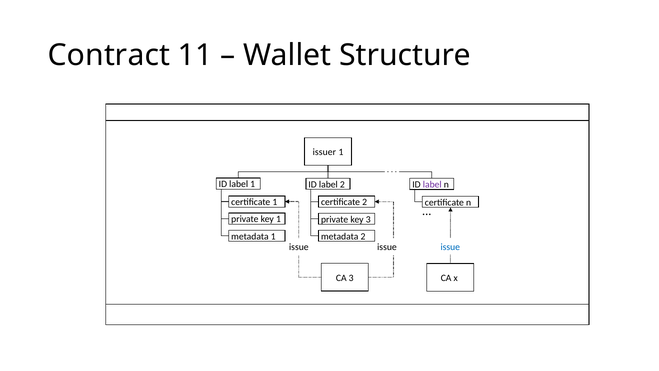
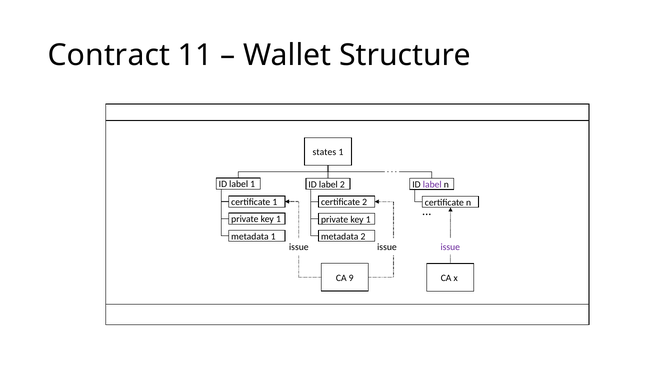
issuer: issuer -> states (324, 152)
3: 3 -> 1 (368, 219)
issue colour: blue -> purple (450, 247)
CA 3: 3 -> 9 (351, 278)
